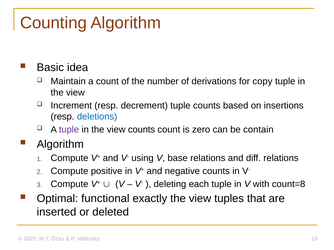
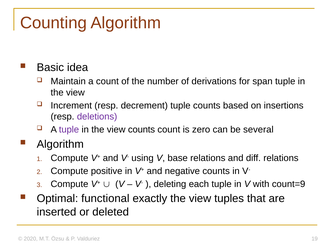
copy: copy -> span (263, 82)
deletions colour: blue -> purple (97, 117)
contain: contain -> several (258, 130)
count=8: count=8 -> count=9 (289, 184)
